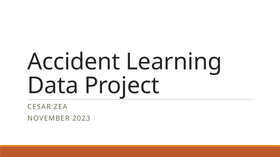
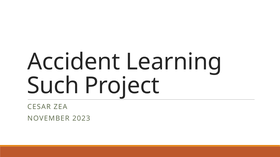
Data: Data -> Such (53, 86)
